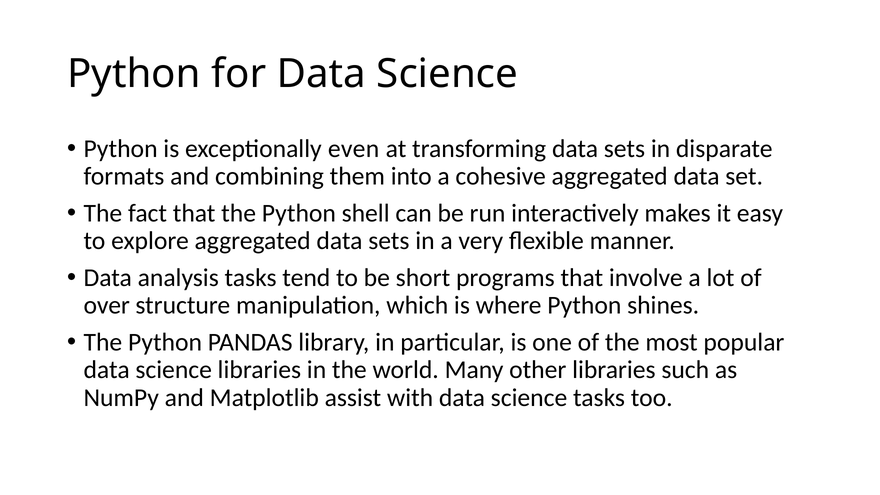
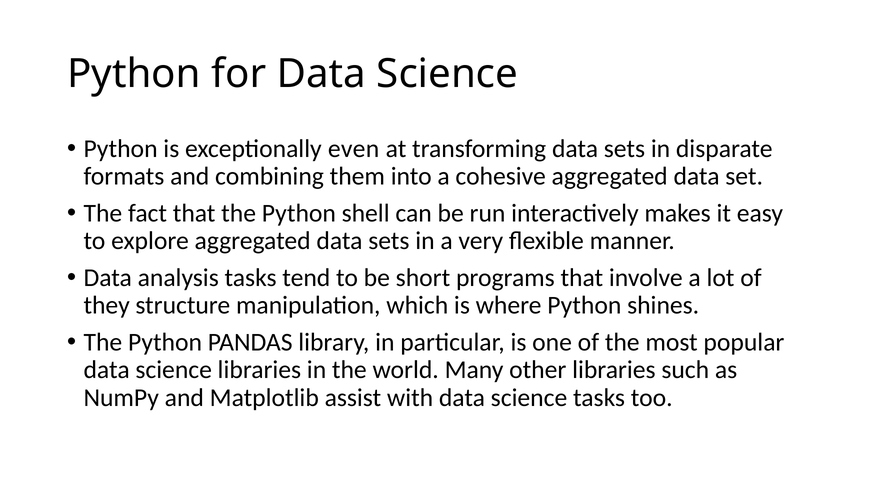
over: over -> they (107, 305)
